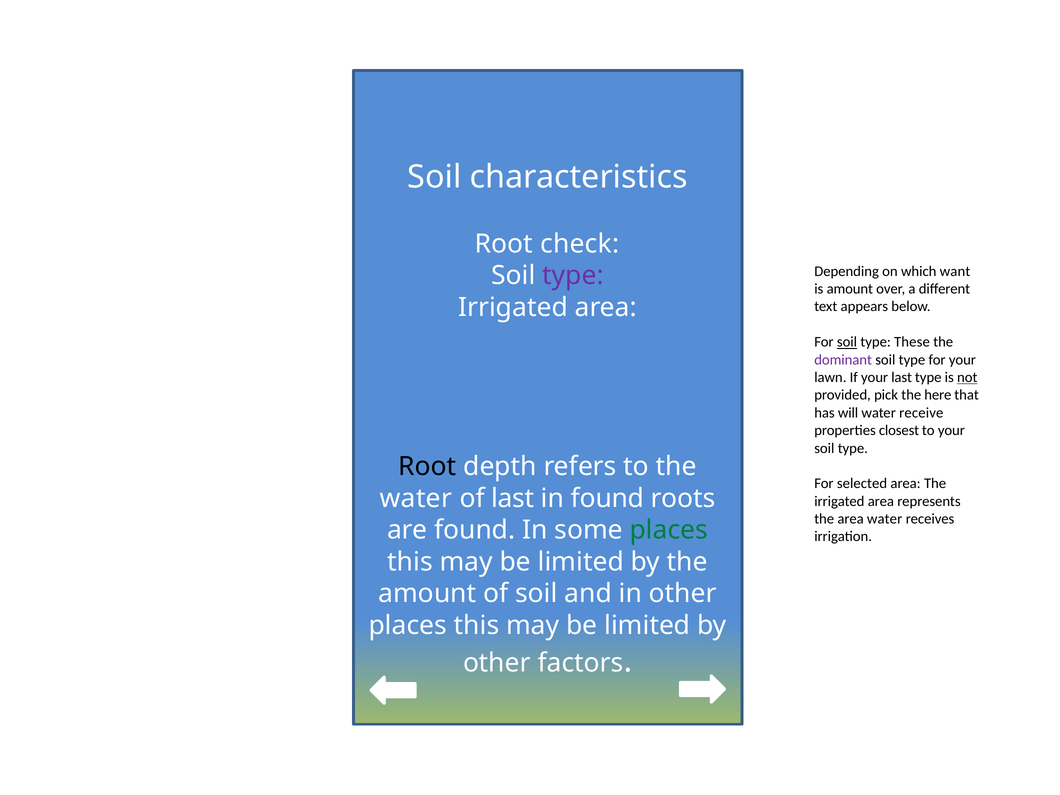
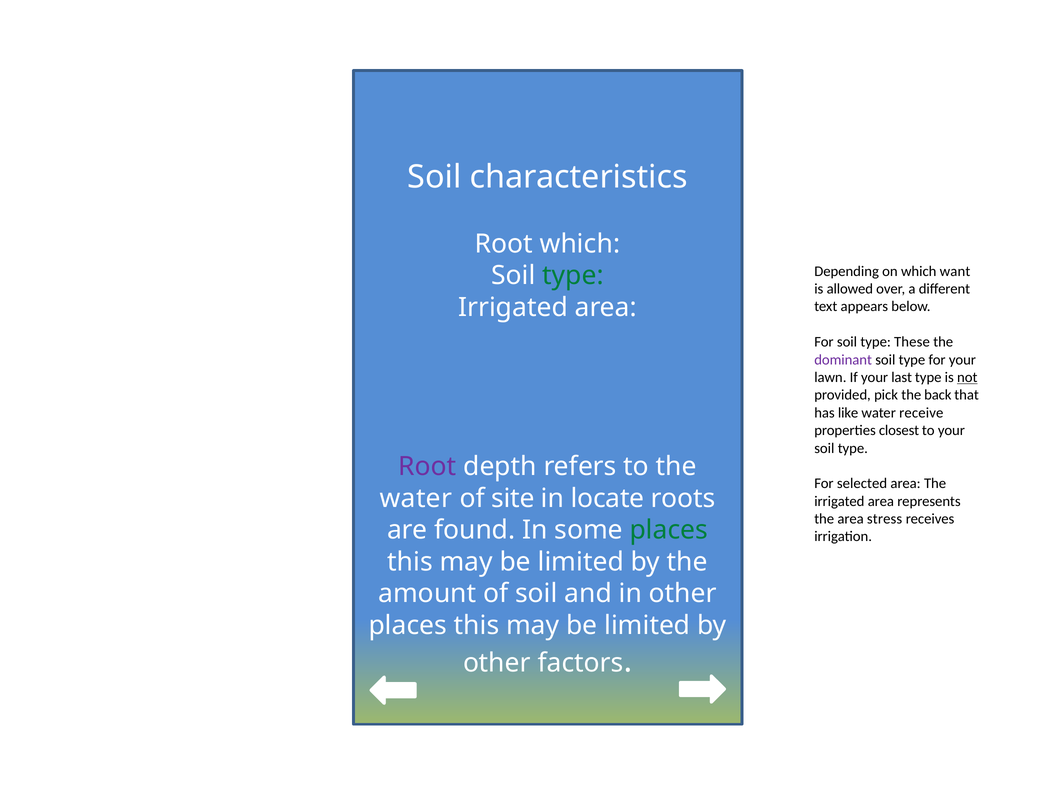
Root check: check -> which (580, 244)
type colour: purple -> green (573, 276)
is amount: amount -> allowed (850, 289)
soil underline: present -> none (847, 342)
here: here -> back (938, 395)
will: will -> like (848, 413)
Root colour: black -> purple (427, 466)
of last: last -> site (513, 498)
in found: found -> locate (608, 498)
area water: water -> stress (885, 519)
